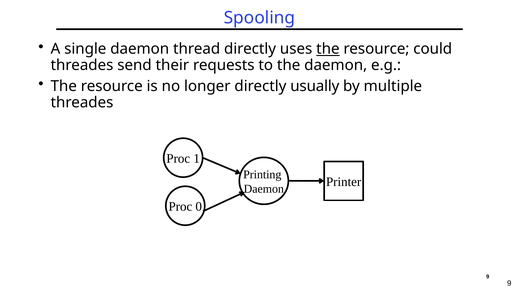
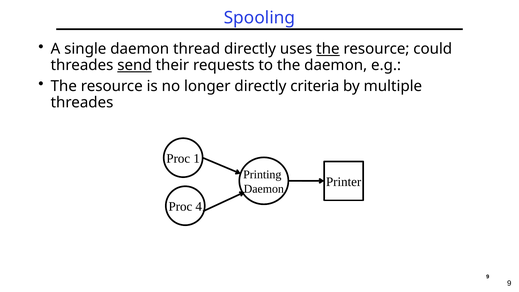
send underline: none -> present (135, 65)
usually: usually -> criteria (315, 86)
0: 0 -> 4 (199, 207)
